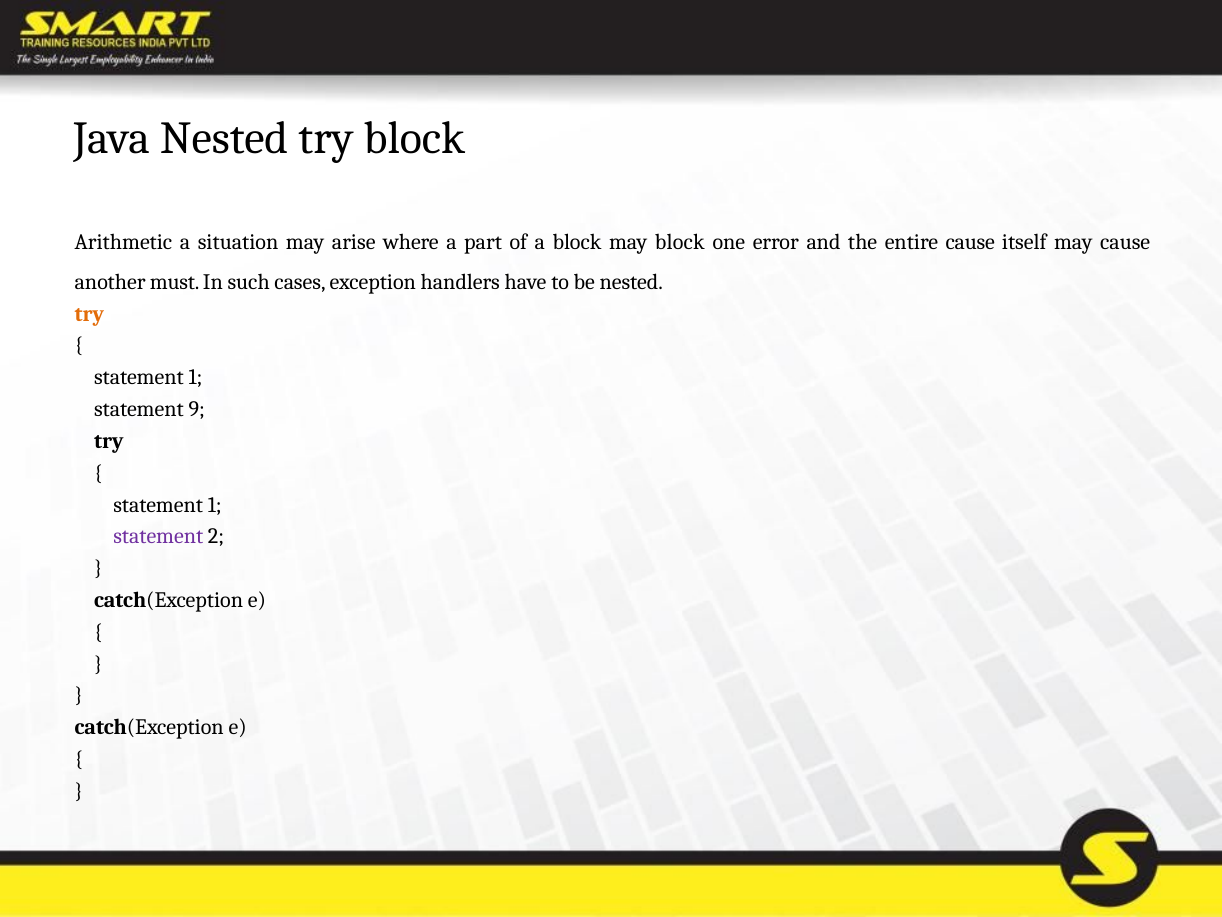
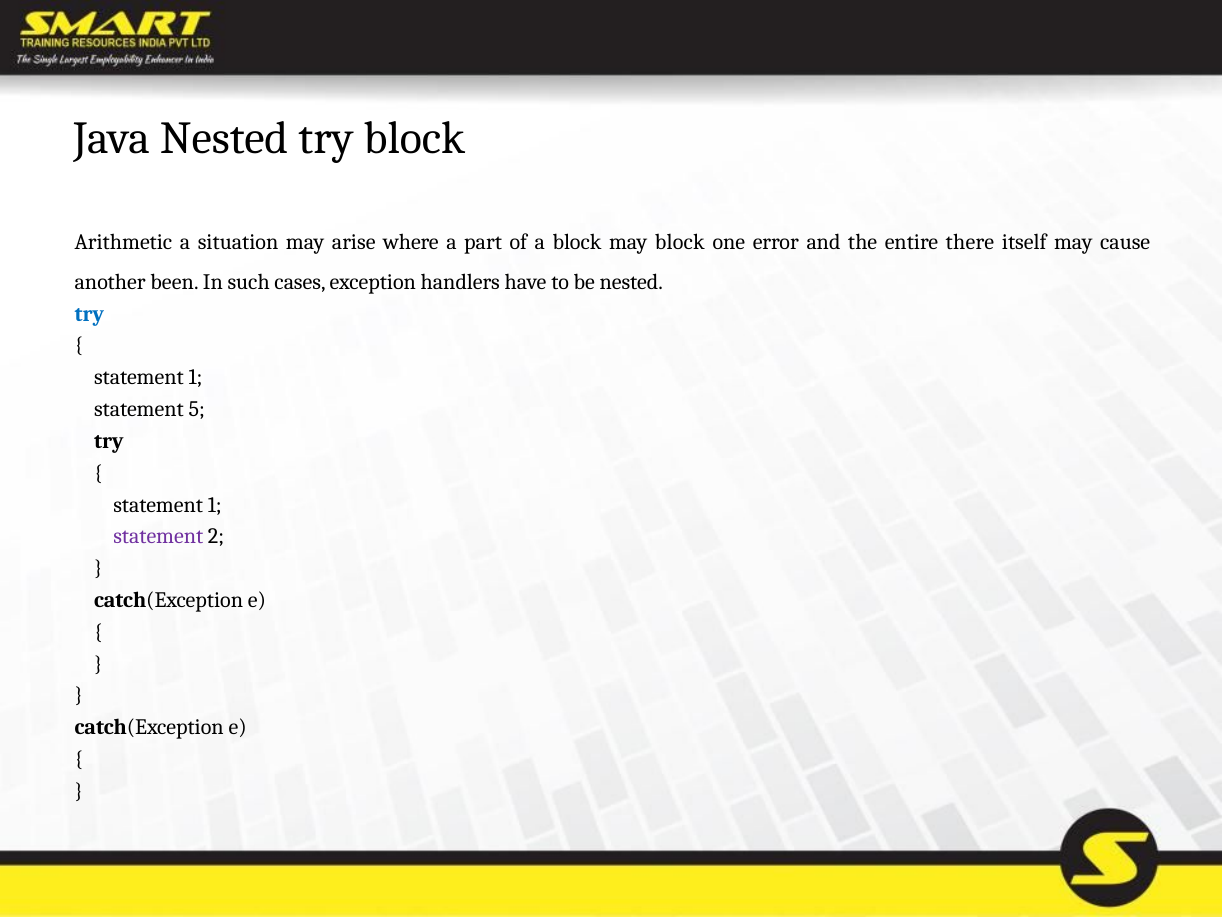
entire cause: cause -> there (970, 242)
must: must -> been (175, 282)
try colour: orange -> blue (89, 314)
9: 9 -> 5 (197, 409)
